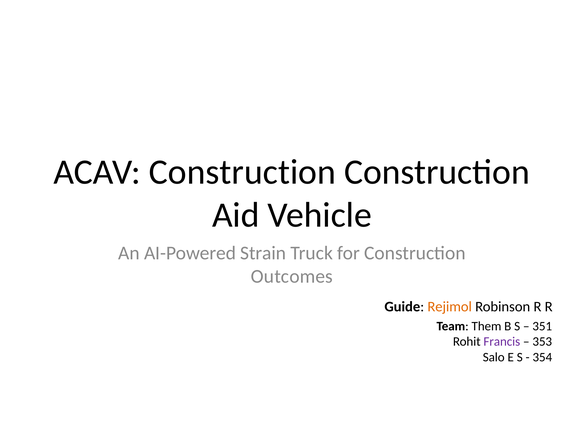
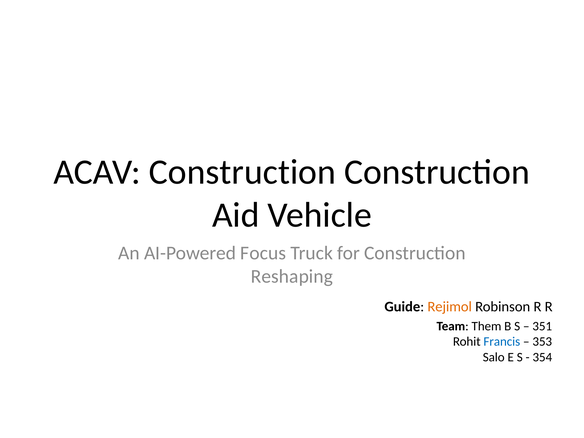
Strain: Strain -> Focus (263, 253)
Outcomes: Outcomes -> Reshaping (292, 277)
Francis colour: purple -> blue (502, 342)
